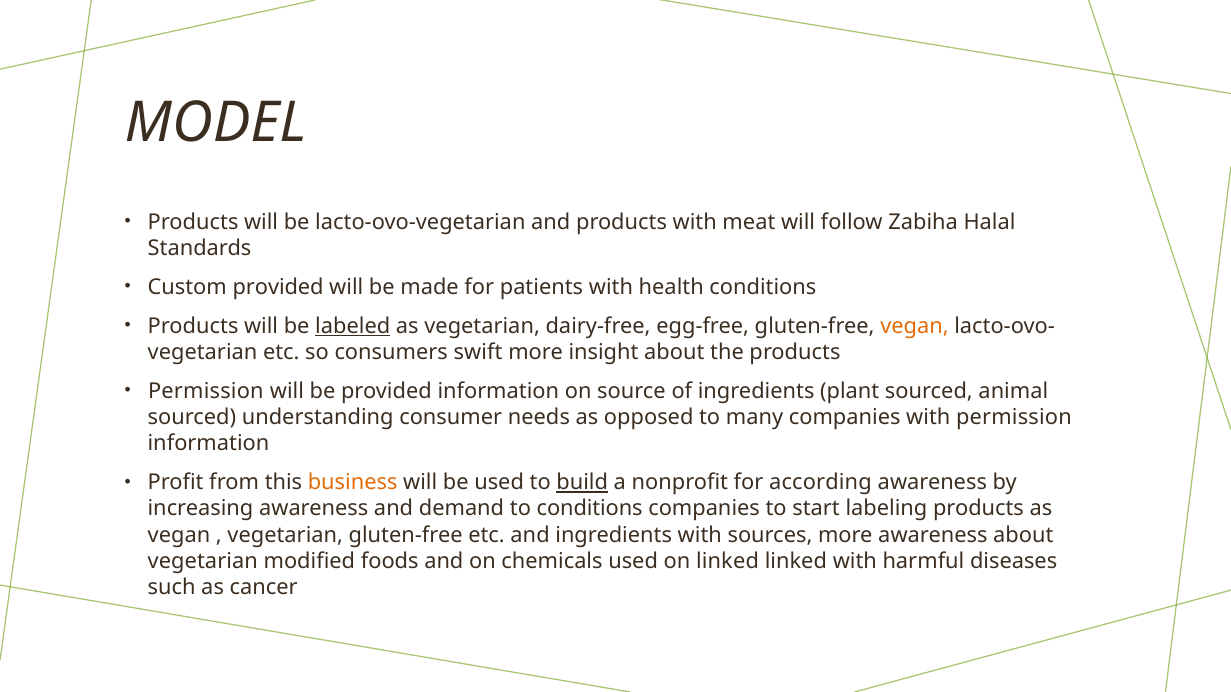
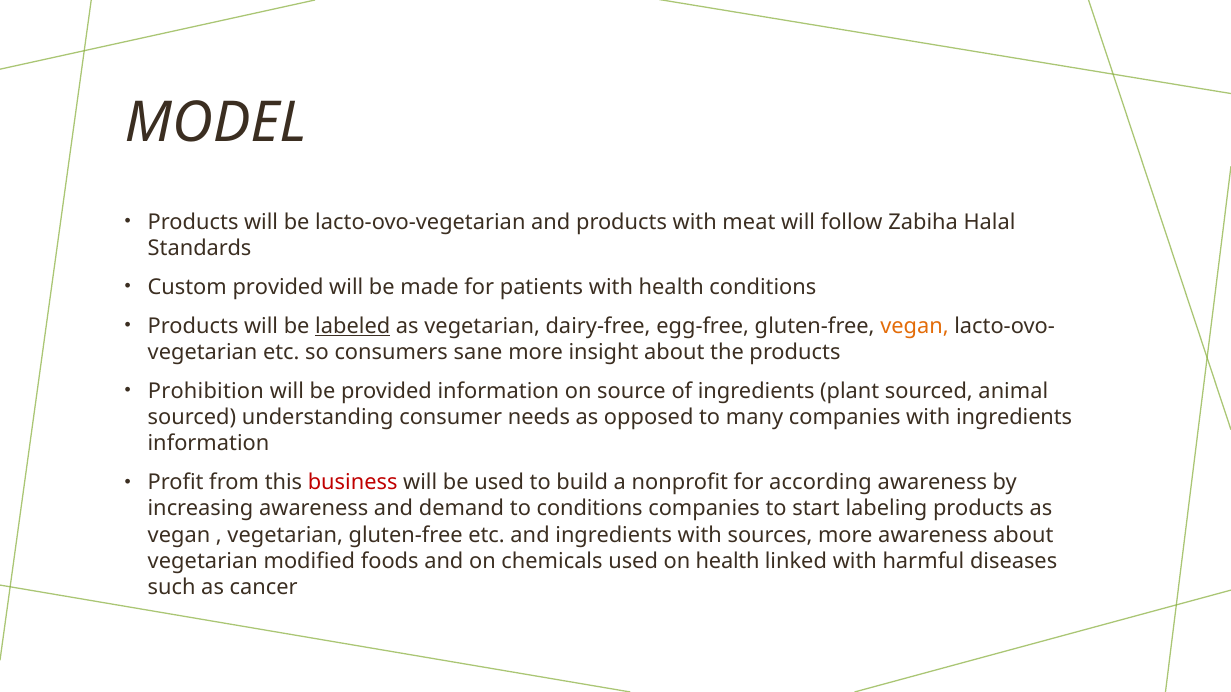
swift: swift -> sane (478, 352)
Permission: Permission -> Prohibition (206, 391)
with permission: permission -> ingredients (1014, 418)
business colour: orange -> red (353, 483)
build underline: present -> none (582, 483)
on linked: linked -> health (728, 561)
